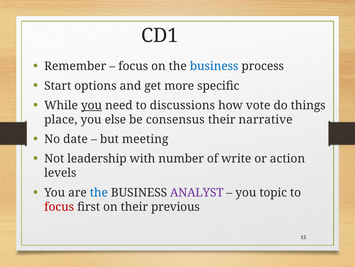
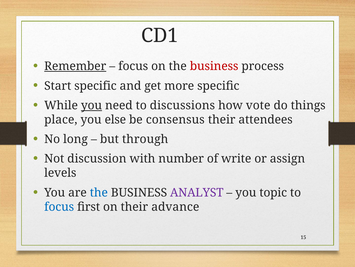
Remember underline: none -> present (75, 66)
business colour: blue -> red (214, 66)
Start options: options -> specific (95, 86)
narrative: narrative -> attendees (266, 119)
date: date -> long (75, 139)
meeting: meeting -> through (145, 139)
leadership: leadership -> discussion (97, 158)
action: action -> assign (287, 158)
focus colour: red -> blue (59, 206)
previous: previous -> advance (175, 206)
